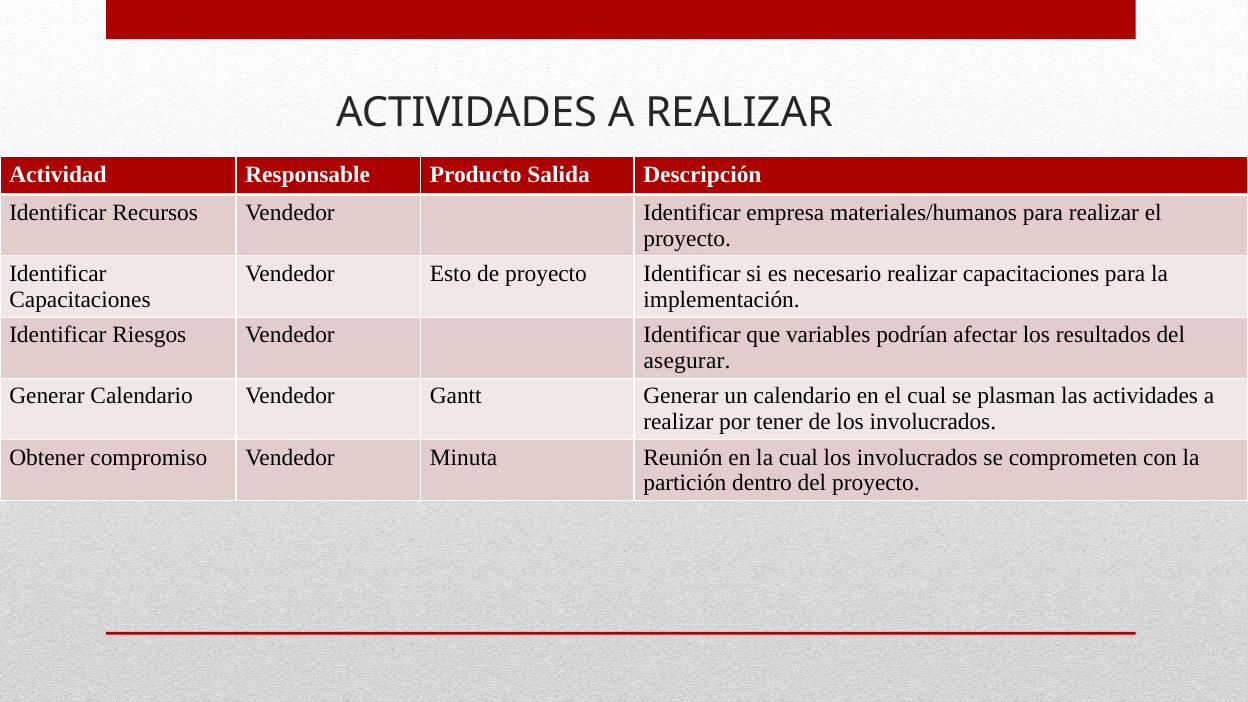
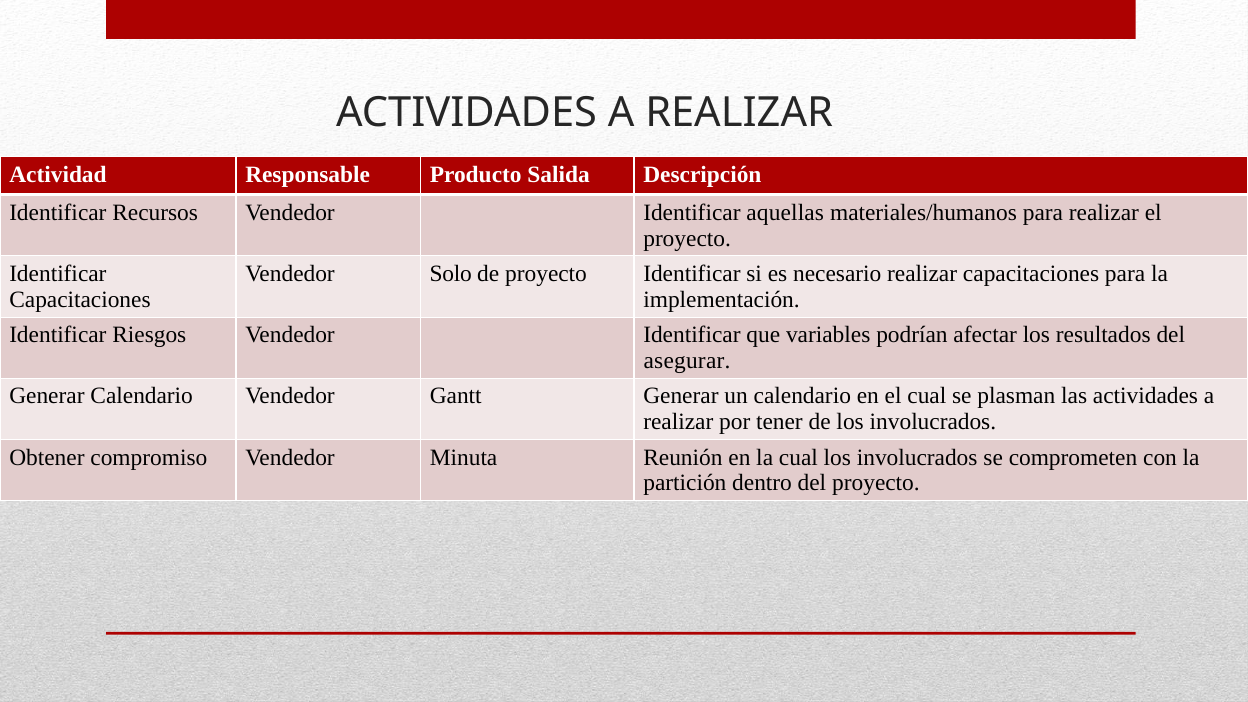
empresa: empresa -> aquellas (785, 213)
Esto: Esto -> Solo (451, 274)
